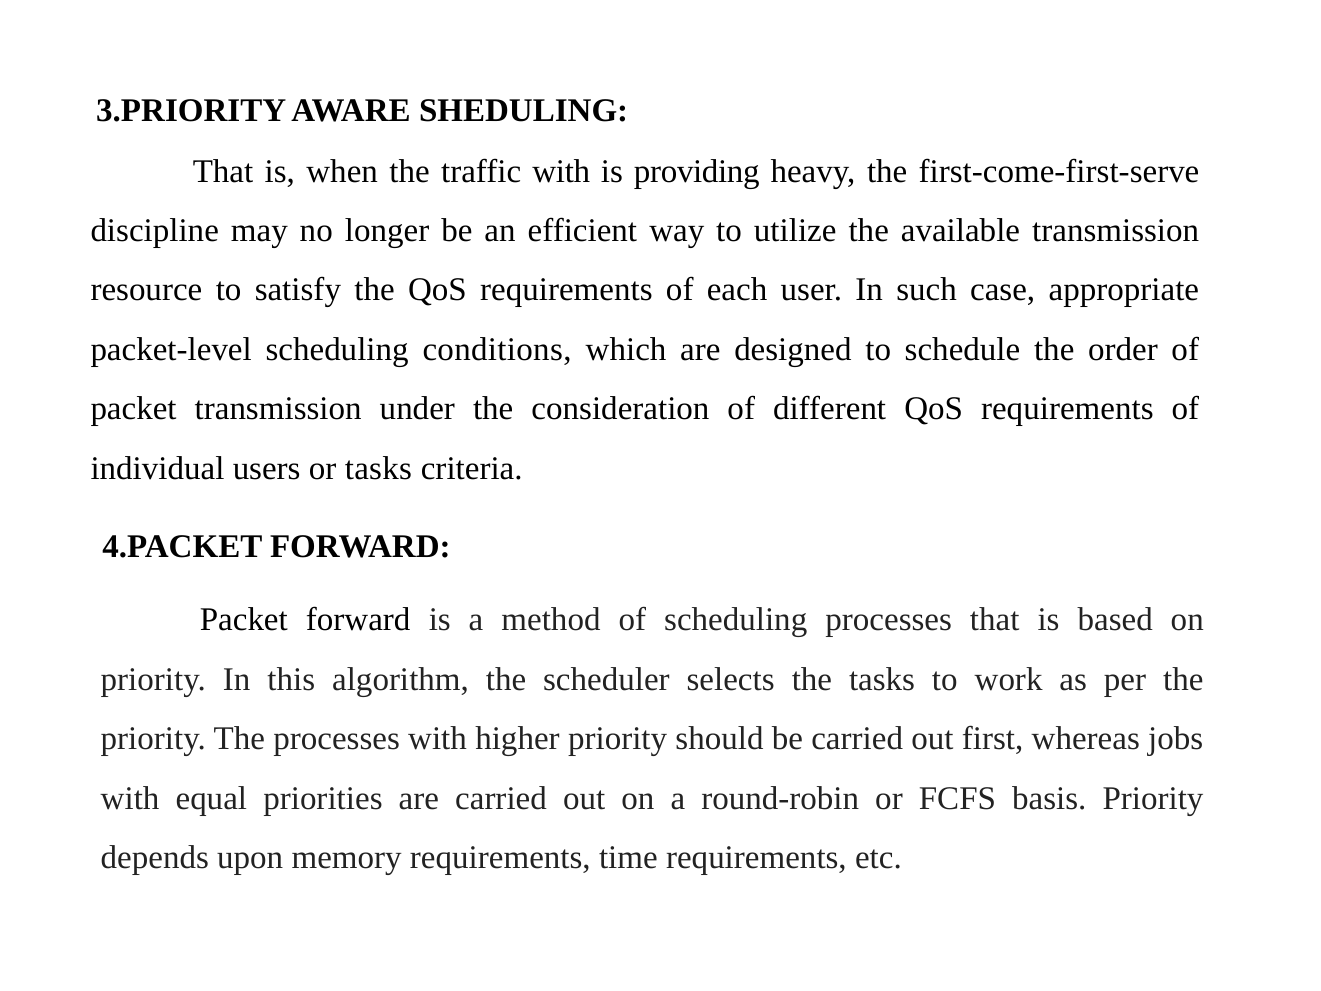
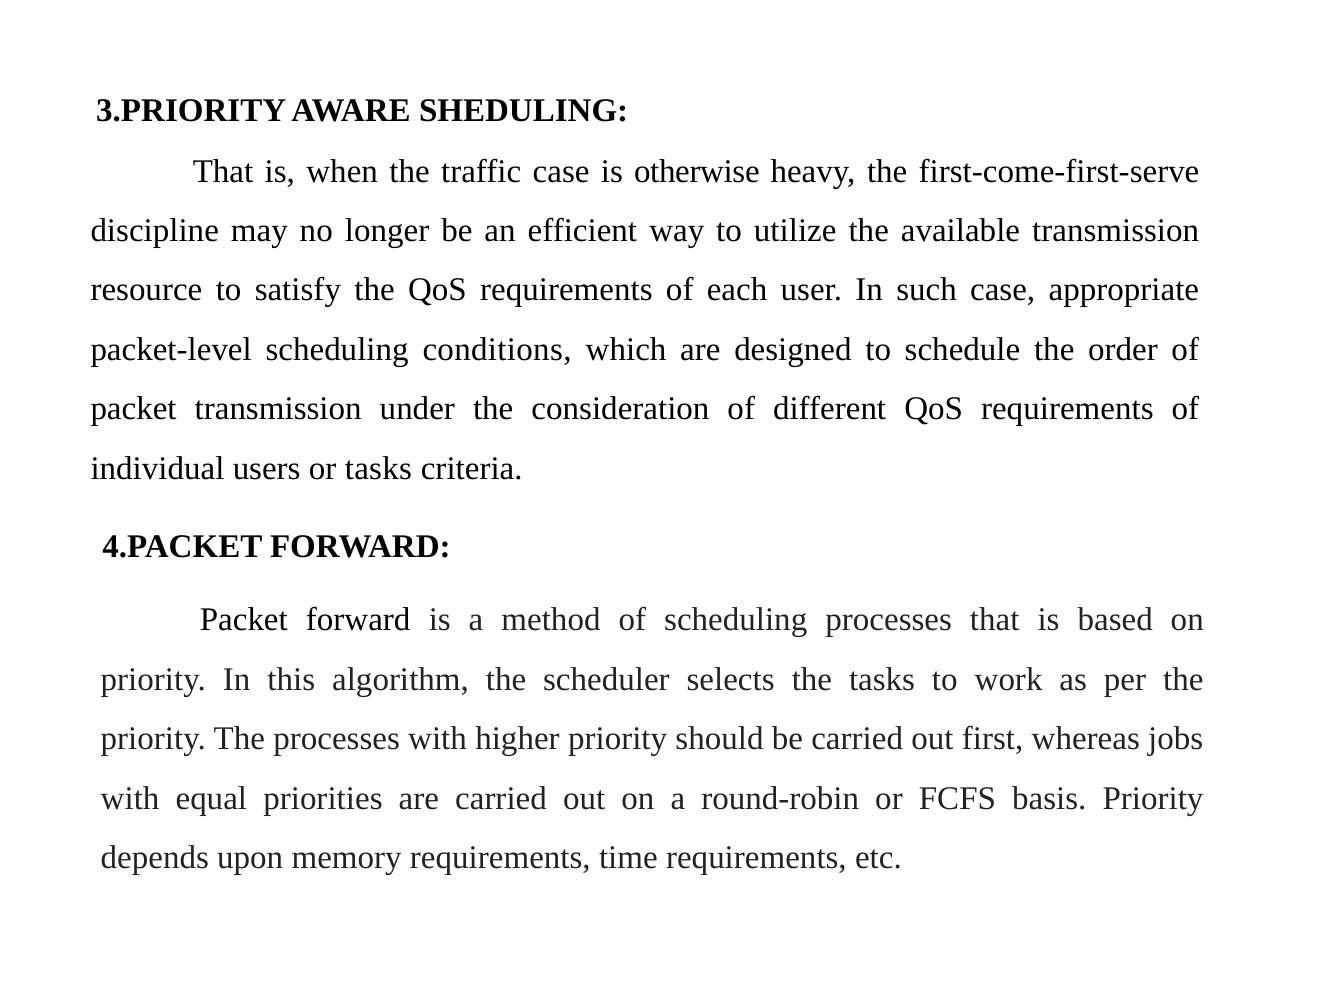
traffic with: with -> case (561, 171)
providing: providing -> otherwise (697, 171)
